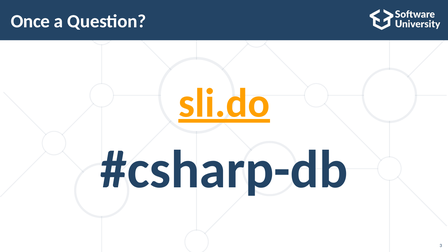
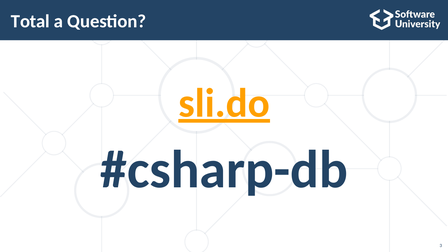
Once: Once -> Total (30, 21)
